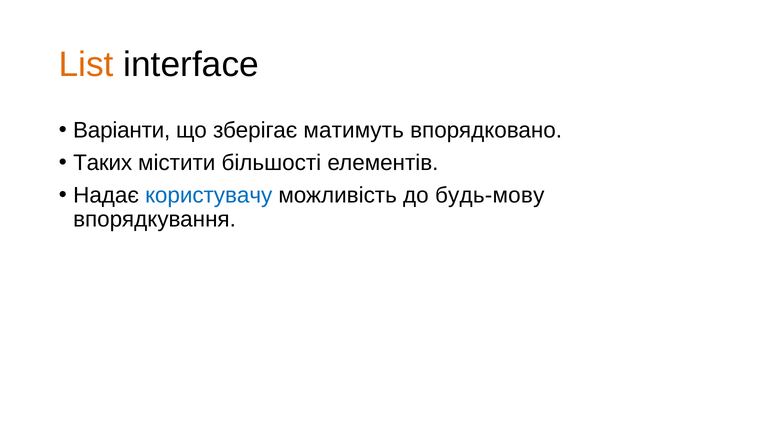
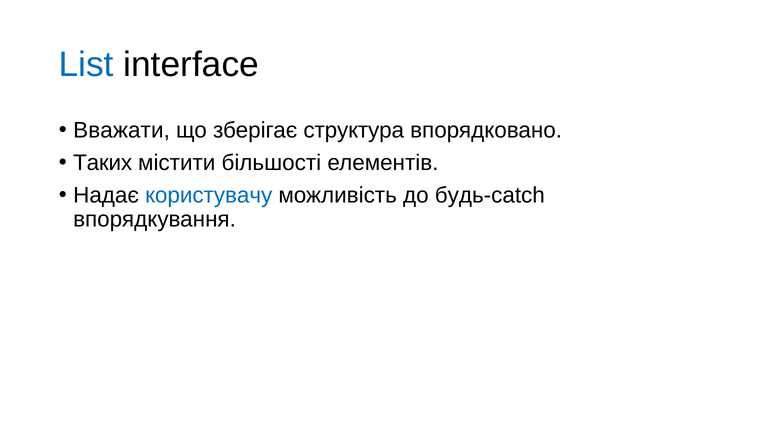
List colour: orange -> blue (86, 65)
Варіанти: Варіанти -> Вважати (122, 130)
матимуть: матимуть -> структура (354, 130)
будь-мову: будь-мову -> будь-catch (490, 195)
